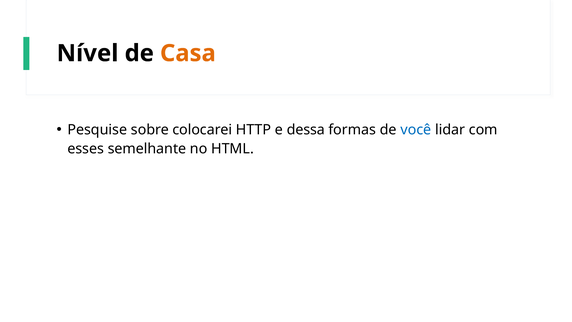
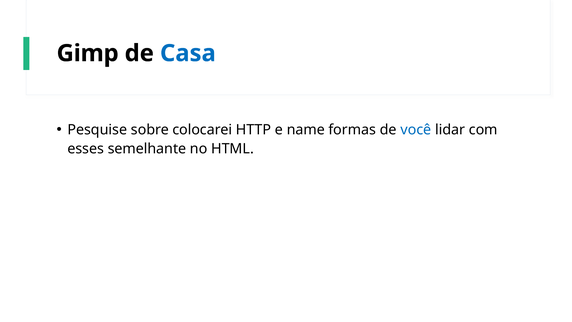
Nível: Nível -> Gimp (88, 53)
Casa colour: orange -> blue (188, 53)
dessa: dessa -> name (306, 130)
